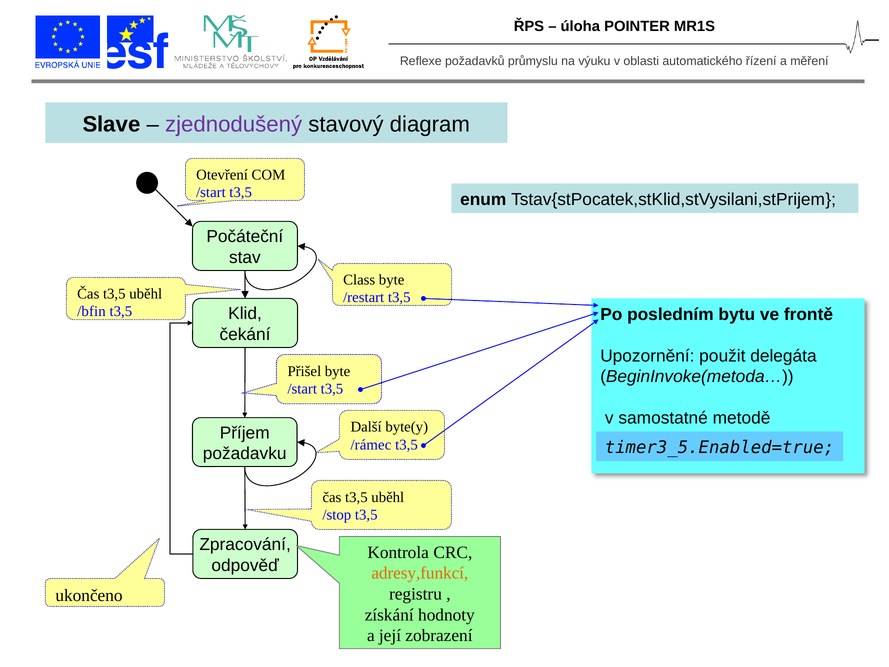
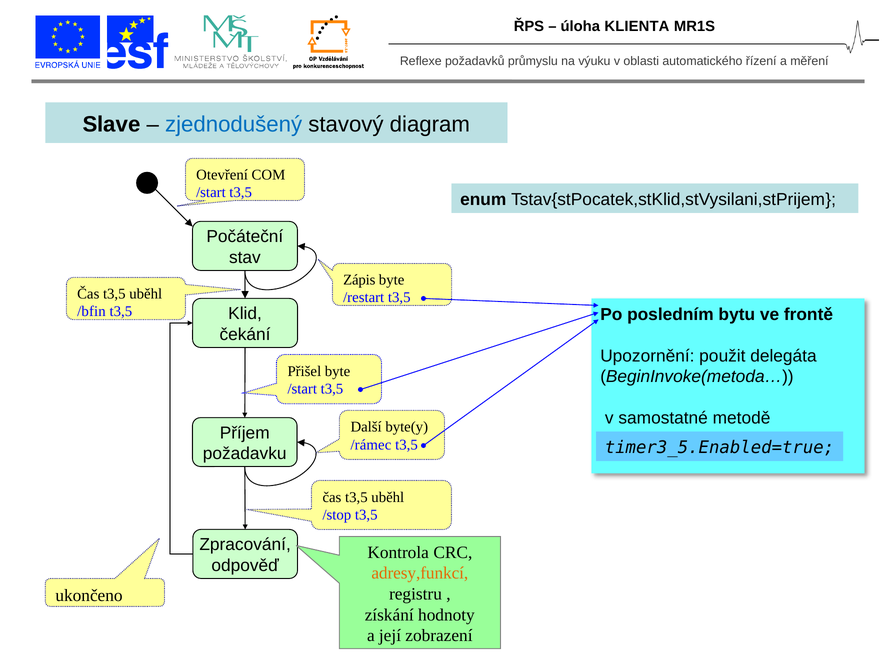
POINTER: POINTER -> KLIENTA (637, 26)
zjednodušený colour: purple -> blue (234, 124)
Class: Class -> Zápis (359, 280)
